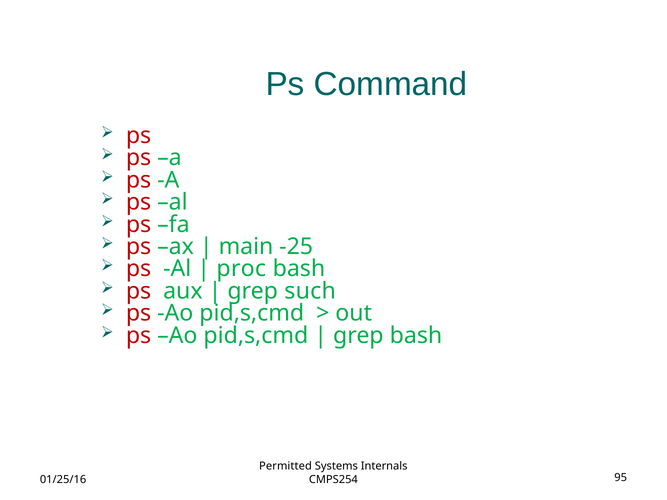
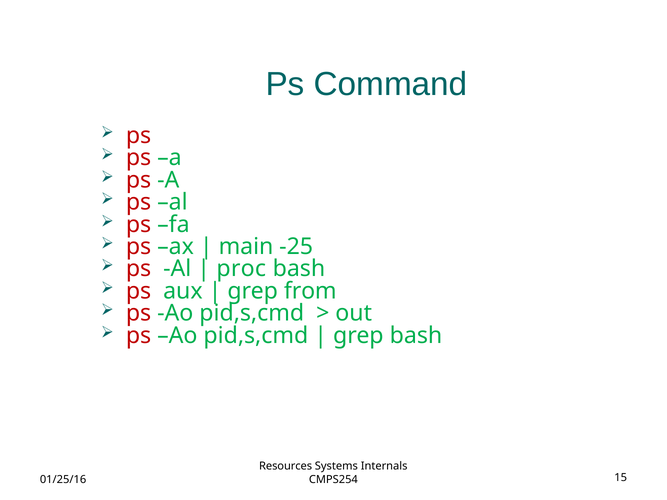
such: such -> from (310, 291)
Permitted: Permitted -> Resources (286, 466)
95: 95 -> 15 (621, 478)
